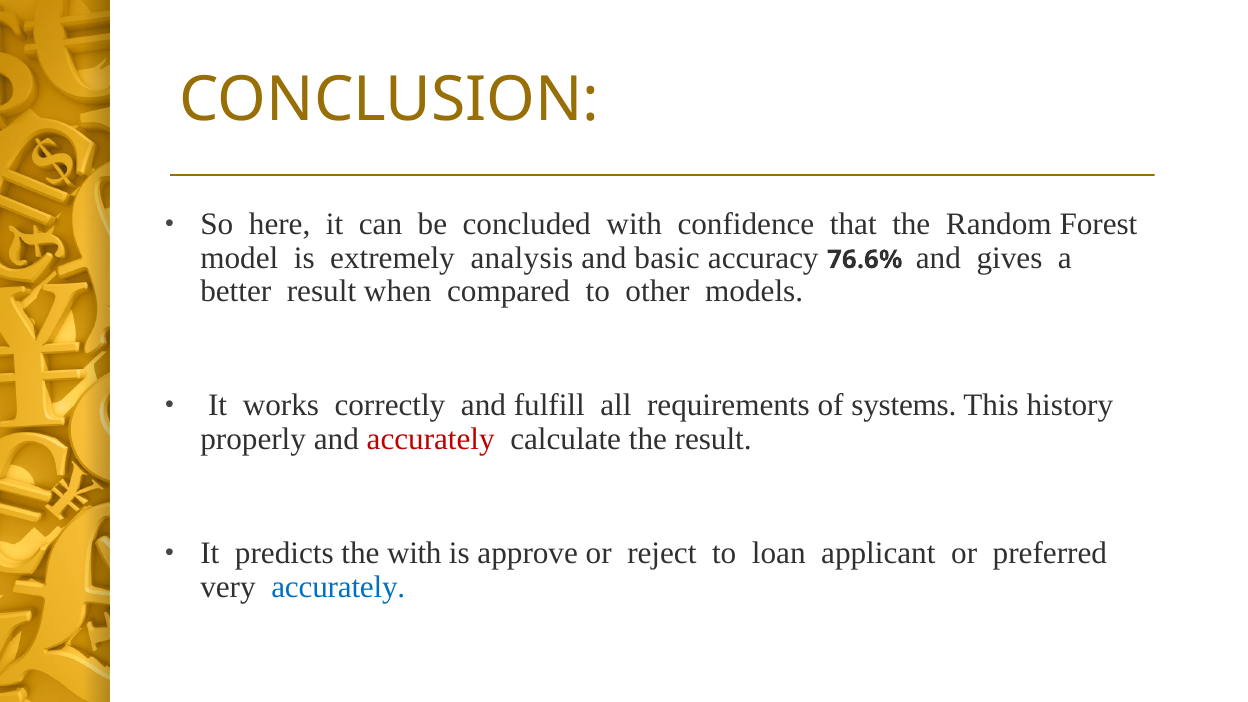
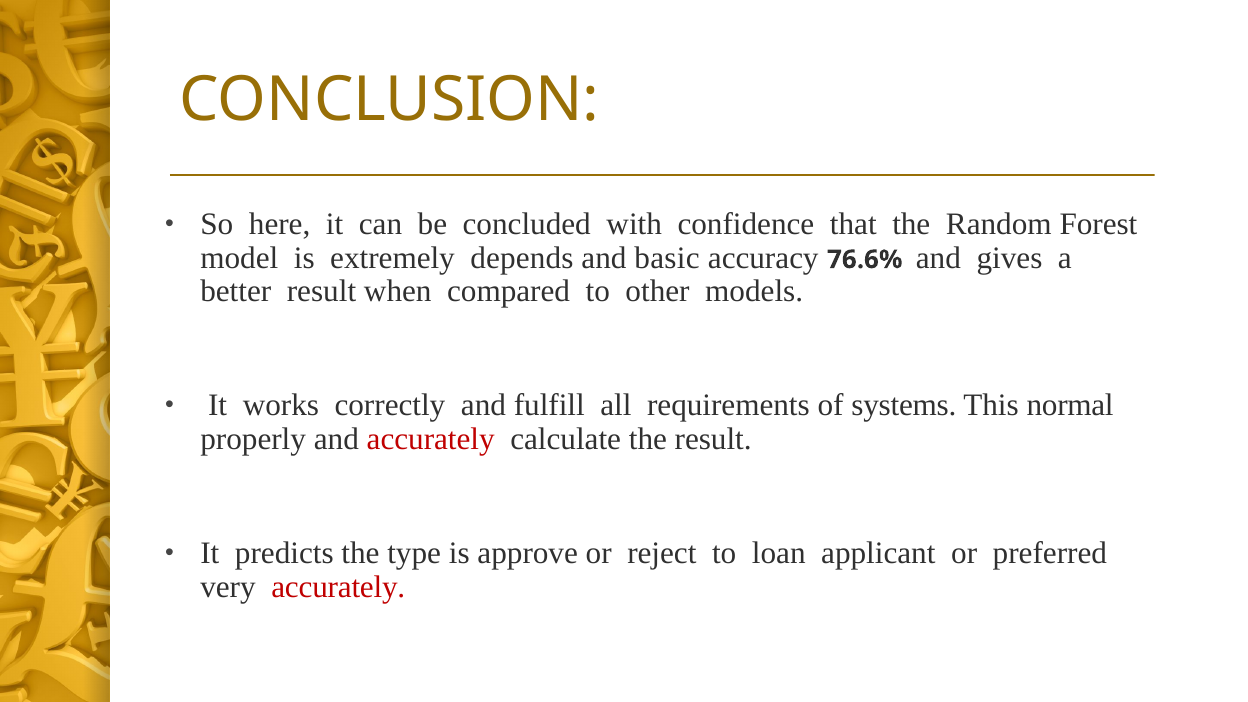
analysis: analysis -> depends (522, 258)
history: history -> normal (1070, 406)
the with: with -> type (414, 554)
accurately colour: blue -> red (338, 587)
